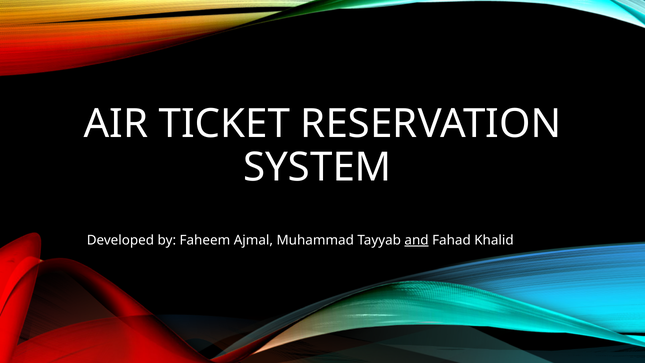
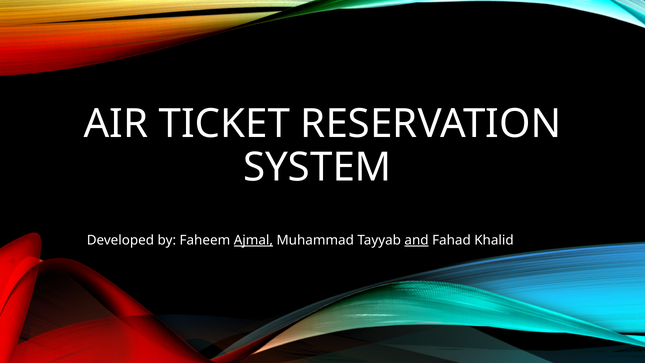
Ajmal underline: none -> present (253, 240)
